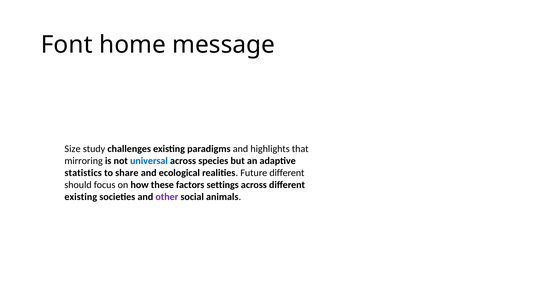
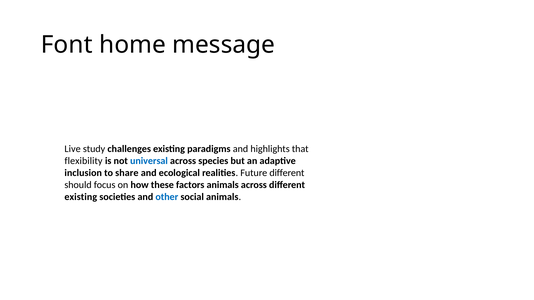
Size: Size -> Live (73, 149)
mirroring: mirroring -> flexibility (84, 161)
statistics: statistics -> inclusion (83, 173)
factors settings: settings -> animals (223, 185)
other colour: purple -> blue (167, 197)
